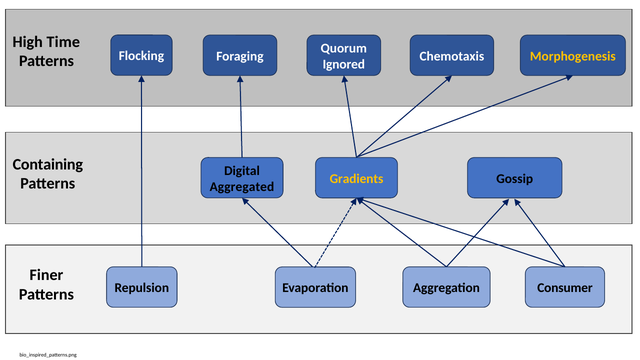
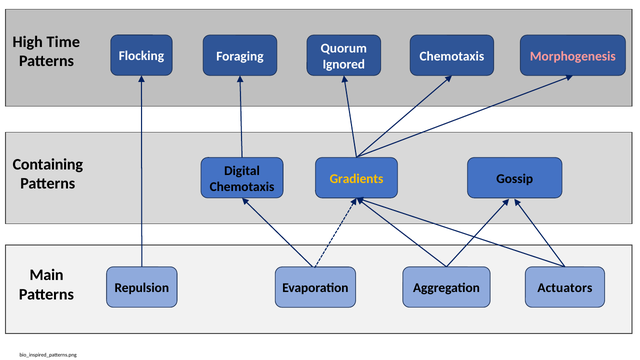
Morphogenesis colour: yellow -> pink (573, 56)
Aggregated: Aggregated -> Chemotaxis (242, 187)
Finer: Finer -> Main (47, 275)
Consumer: Consumer -> Actuators (565, 288)
